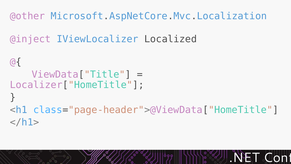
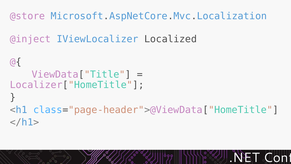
@other: @other -> @store (27, 16)
